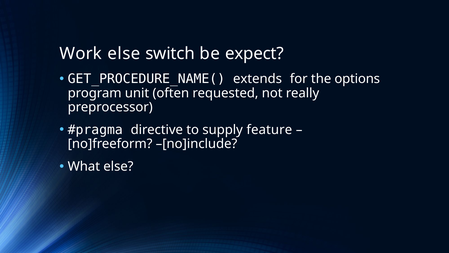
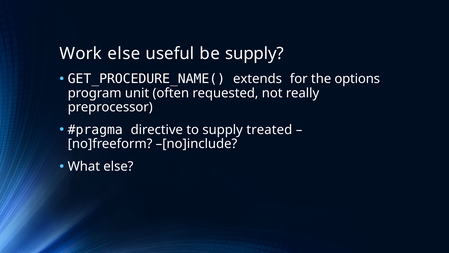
switch: switch -> useful (170, 54)
be expect: expect -> supply (254, 54)
feature: feature -> treated (269, 130)
